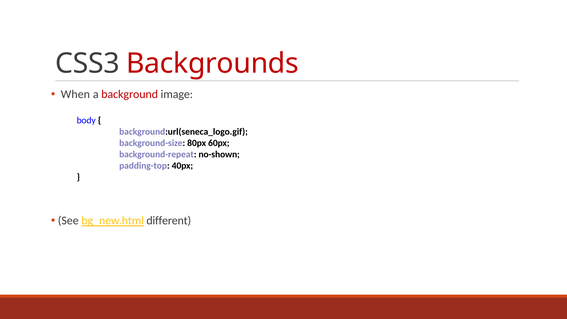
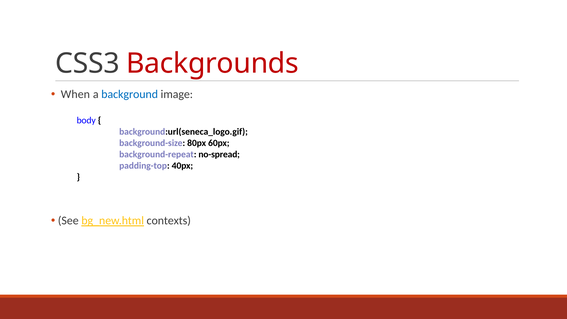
background colour: red -> blue (130, 94)
no-shown: no-shown -> no-spread (219, 154)
different: different -> contexts (169, 221)
